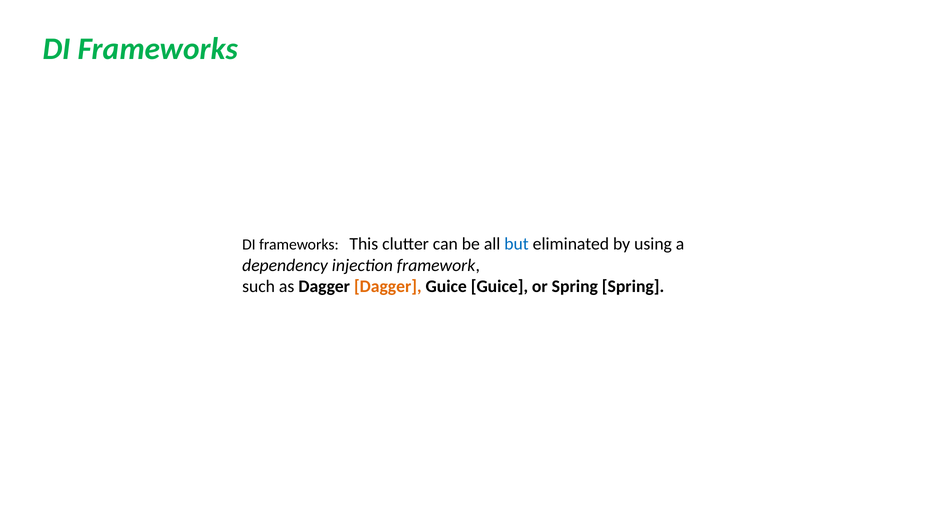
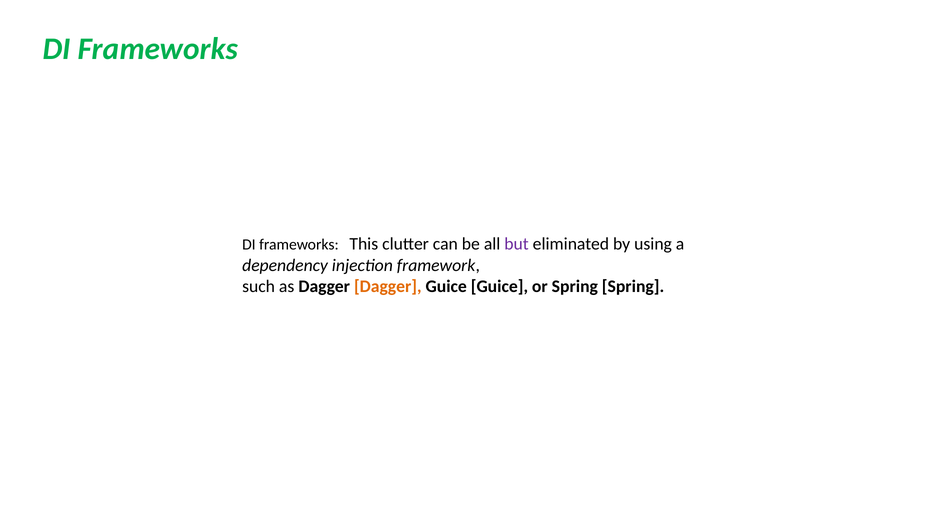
but colour: blue -> purple (517, 244)
